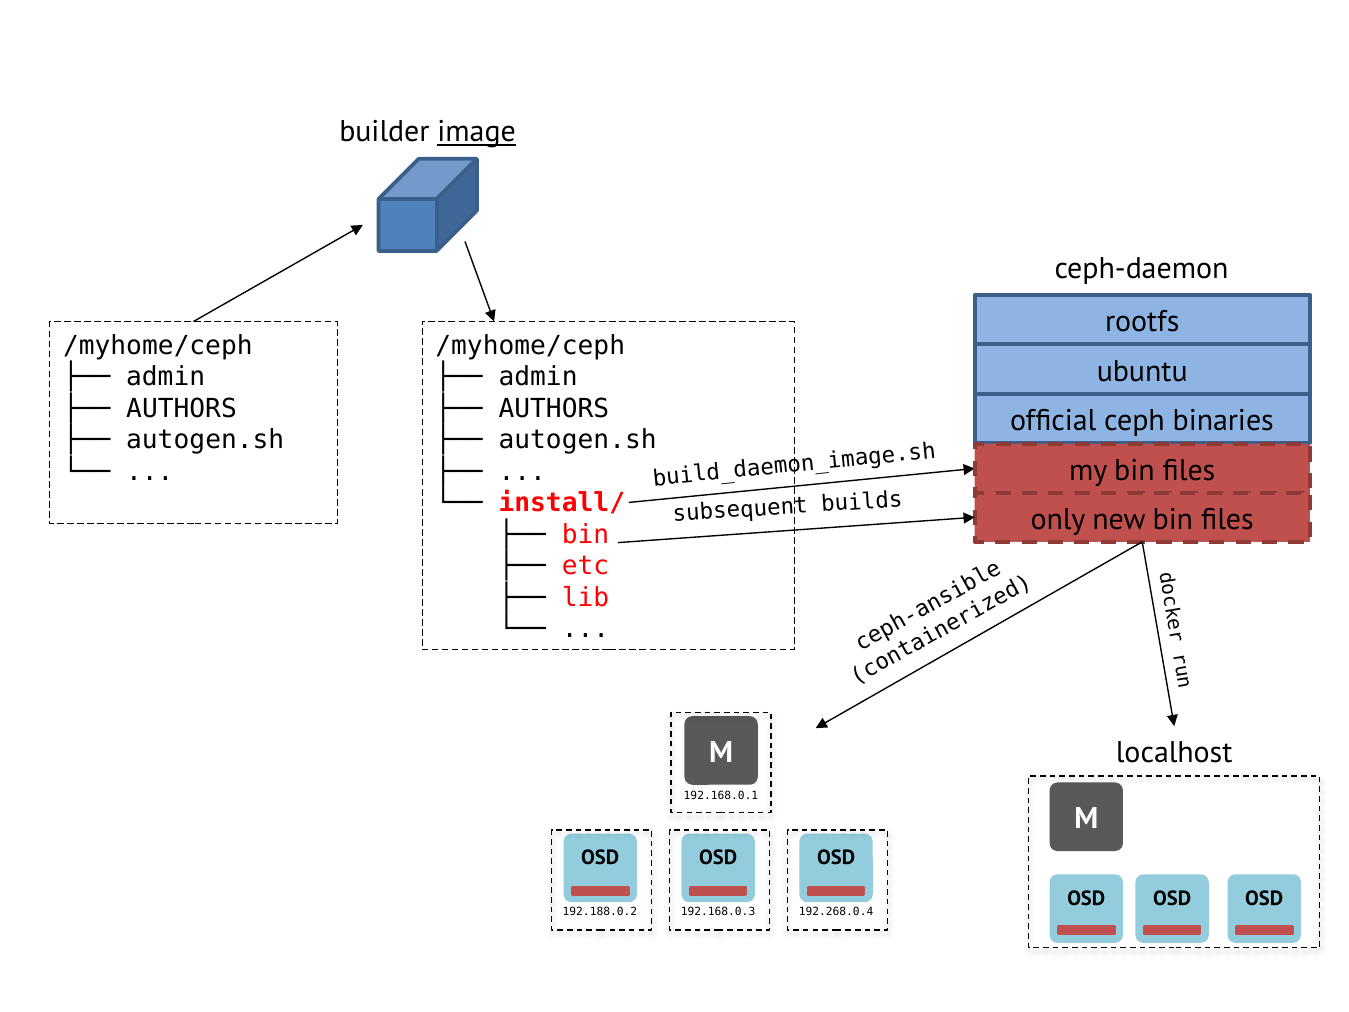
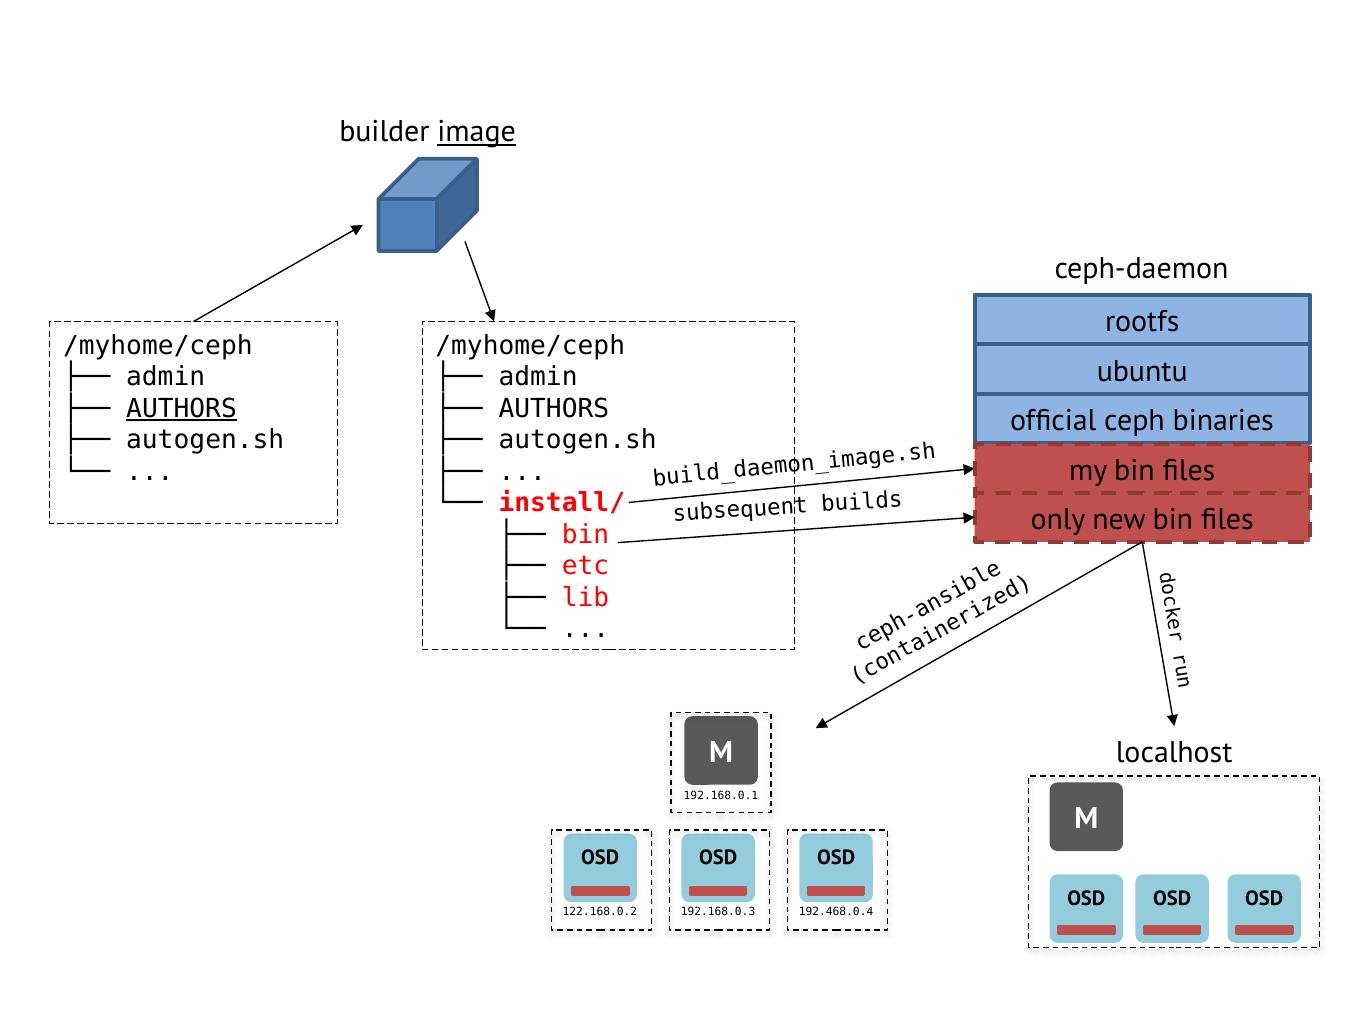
AUTHORS underline: none -> present (182, 409)
192.188.0.2: 192.188.0.2 -> 122.168.0.2 (600, 912)
192.268.0.4: 192.268.0.4 -> 192.468.0.4 (836, 912)
